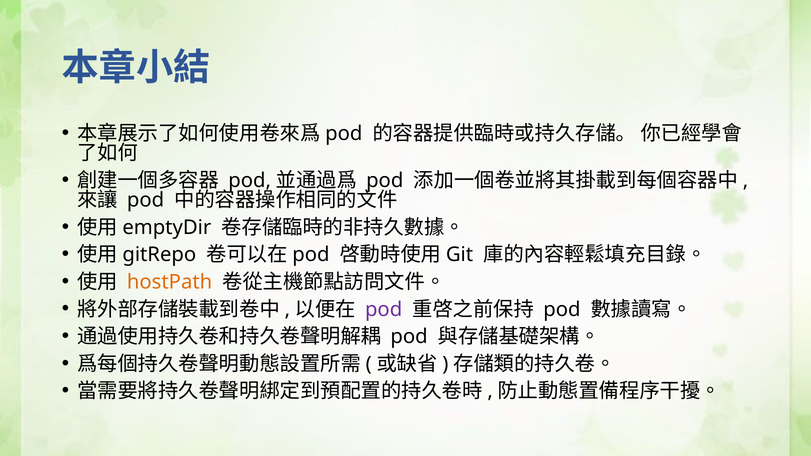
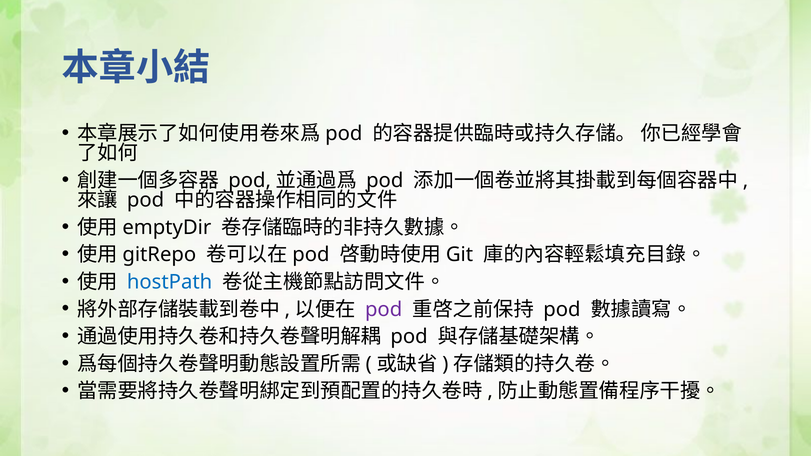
hostPath colour: orange -> blue (170, 282)
